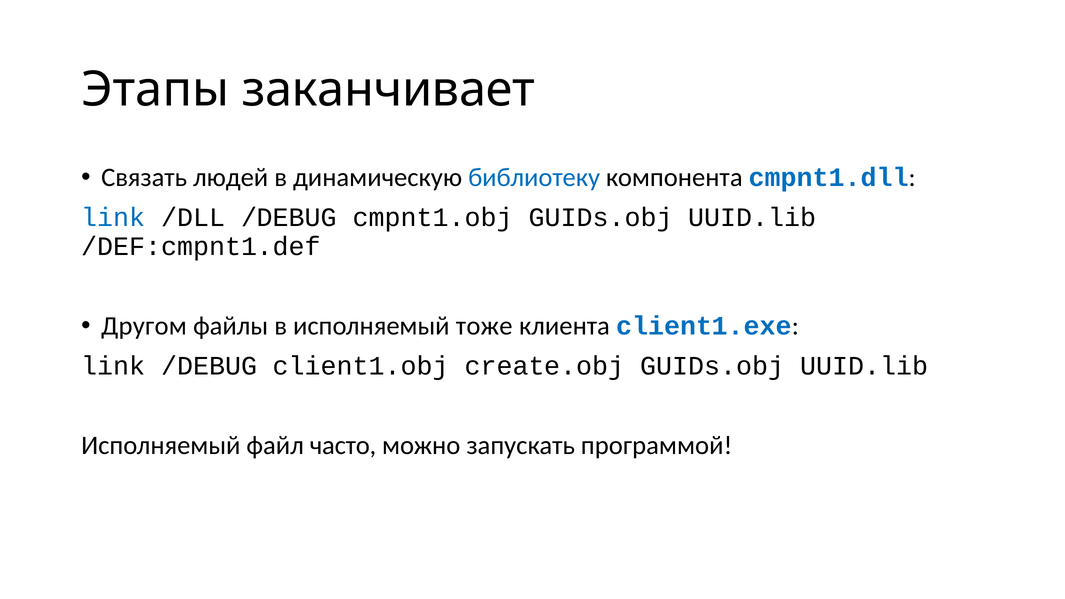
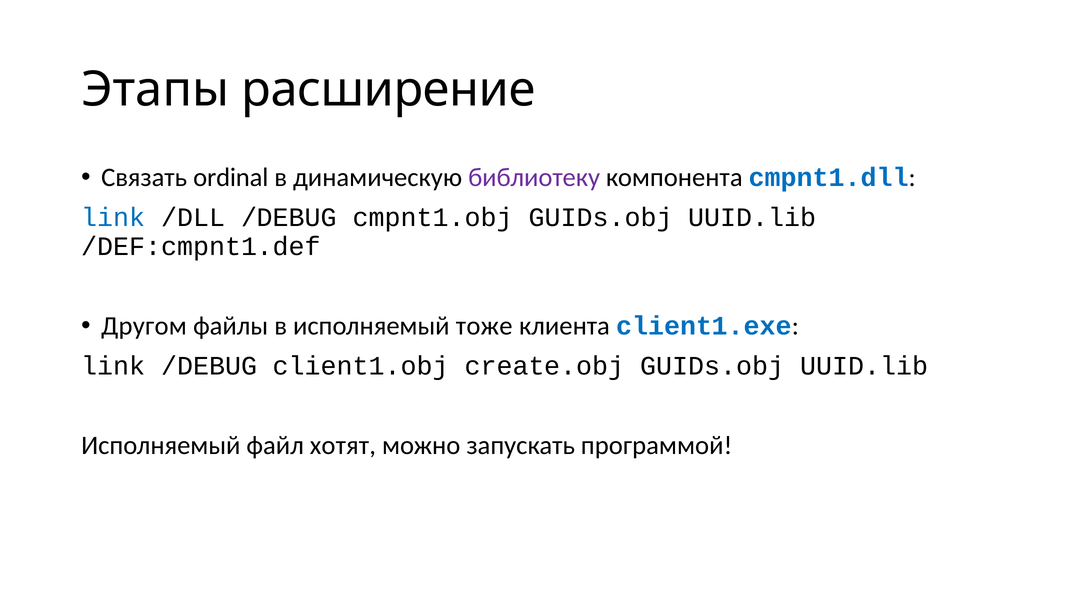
заканчивает: заканчивает -> расширение (388, 89)
людей: людей -> ordinal (231, 178)
библиотеку colour: blue -> purple (534, 178)
часто: часто -> хотят (343, 445)
